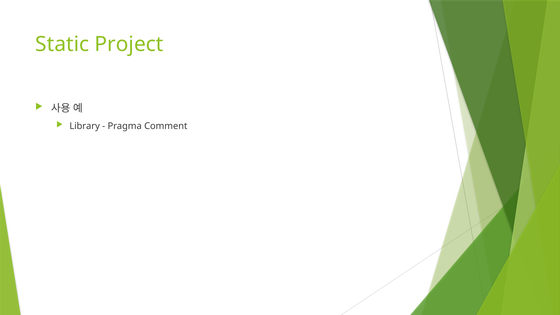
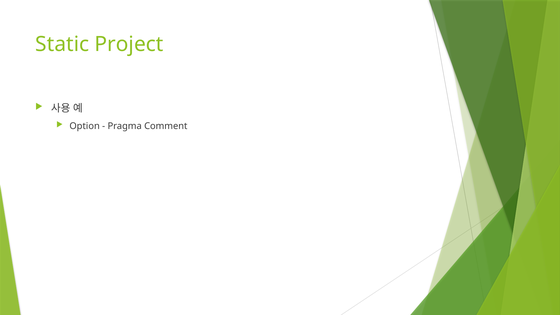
Library: Library -> Option (85, 126)
